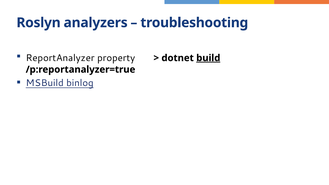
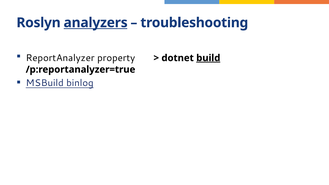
analyzers underline: none -> present (96, 23)
